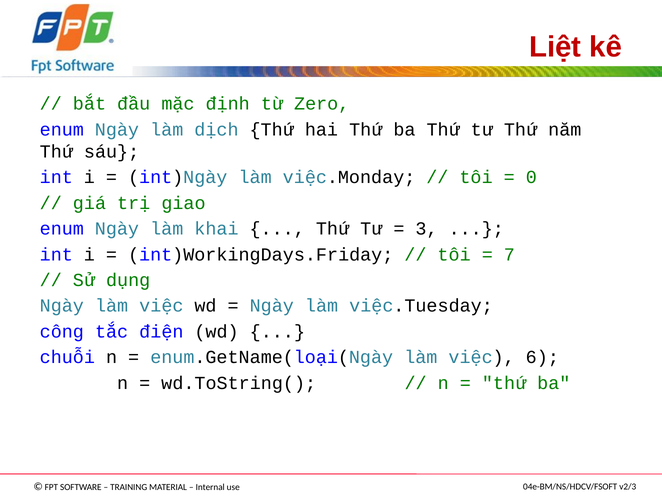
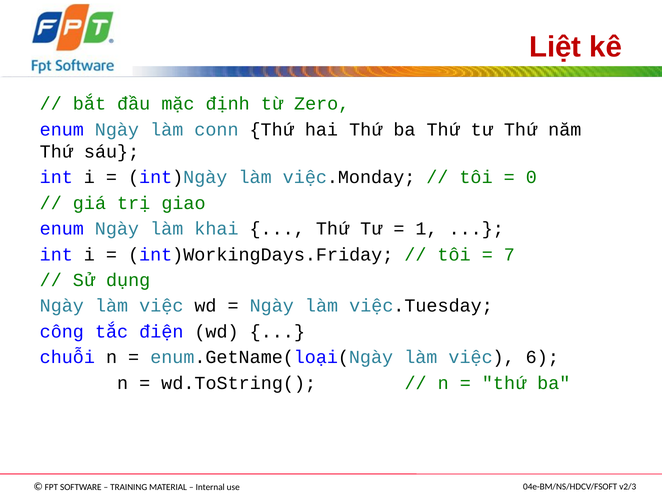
dịch: dịch -> conn (216, 130)
3: 3 -> 1 (427, 229)
